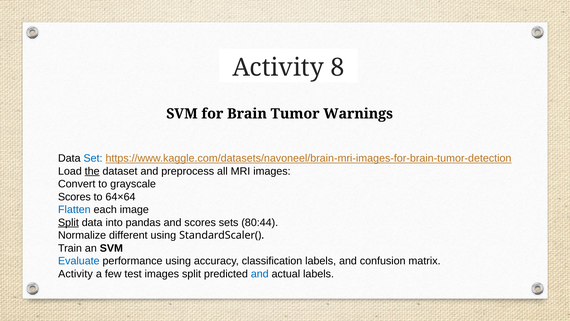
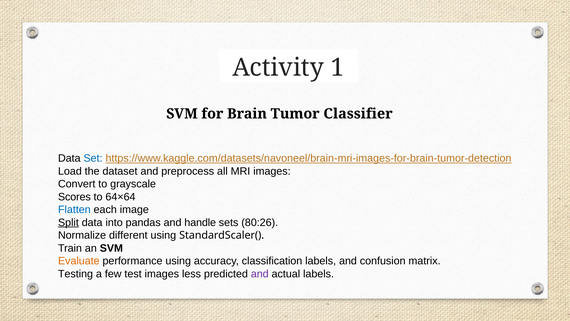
8: 8 -> 1 (337, 68)
Warnings: Warnings -> Classifier (358, 114)
the underline: present -> none (92, 171)
and scores: scores -> handle (200, 222)
80:44: 80:44 -> 80:26 (260, 222)
Evaluate colour: blue -> orange (79, 261)
Activity: Activity -> Testing (76, 274)
images split: split -> less (192, 274)
and colour: blue -> purple (260, 274)
